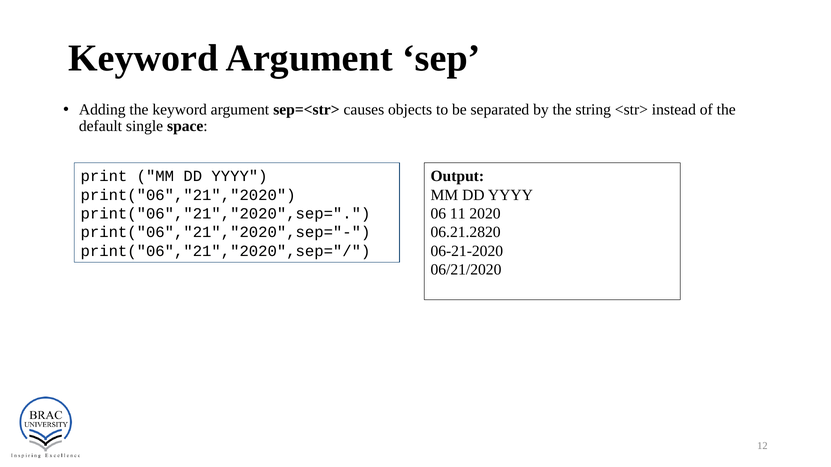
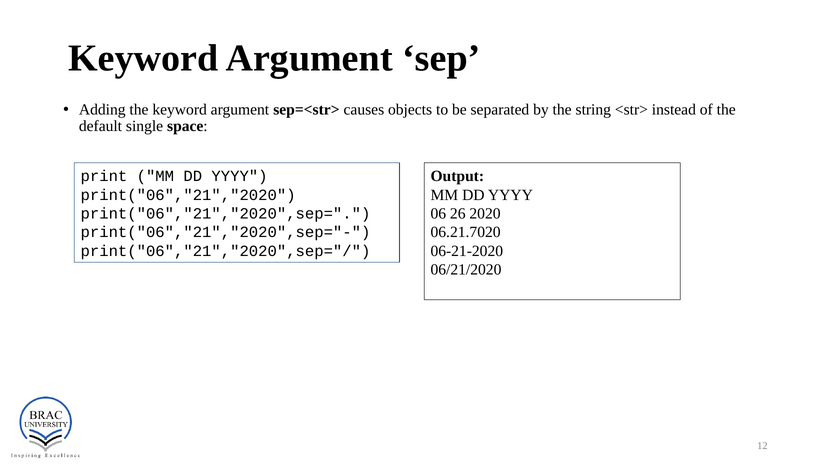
11: 11 -> 26 (458, 214)
06.21.2820: 06.21.2820 -> 06.21.7020 (466, 233)
